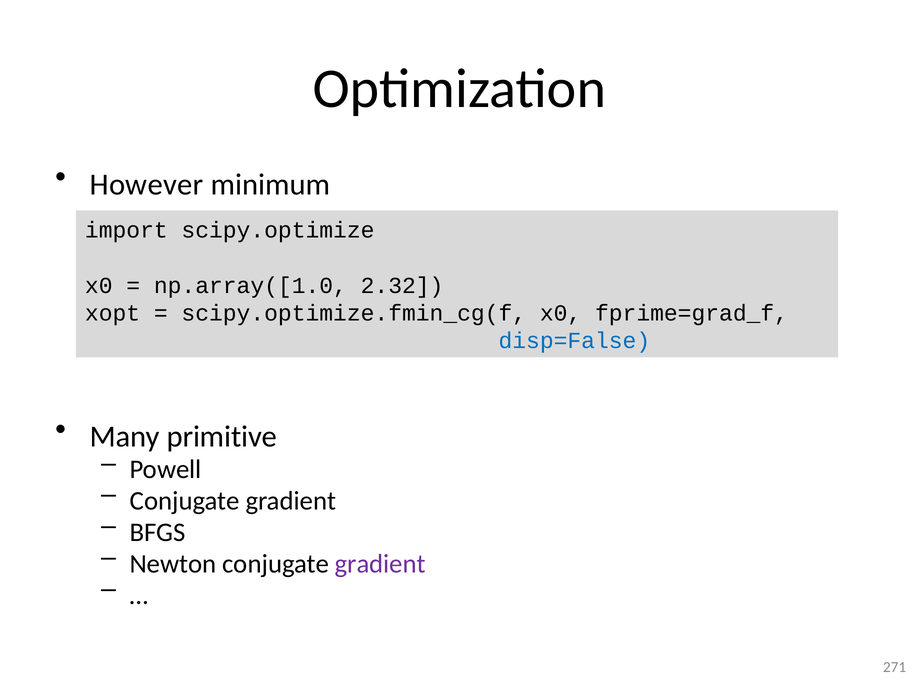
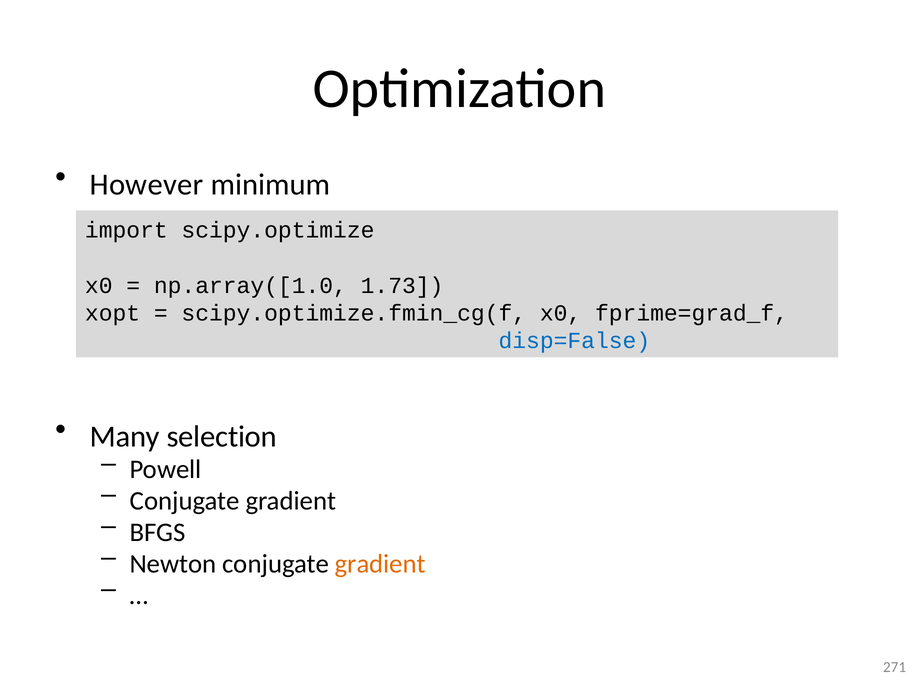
2.32: 2.32 -> 1.73 (402, 286)
primitive: primitive -> selection (222, 437)
gradient colour: purple -> orange (380, 564)
